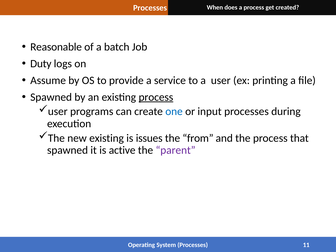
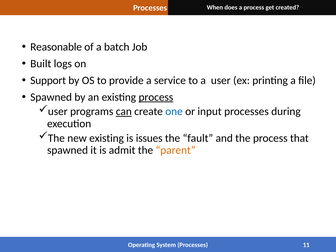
Duty: Duty -> Built (41, 64)
Assume: Assume -> Support (48, 80)
can underline: none -> present (124, 112)
from: from -> fault (198, 138)
active: active -> admit (122, 150)
parent colour: purple -> orange (176, 150)
